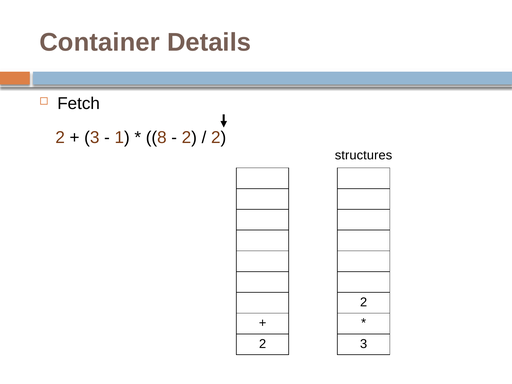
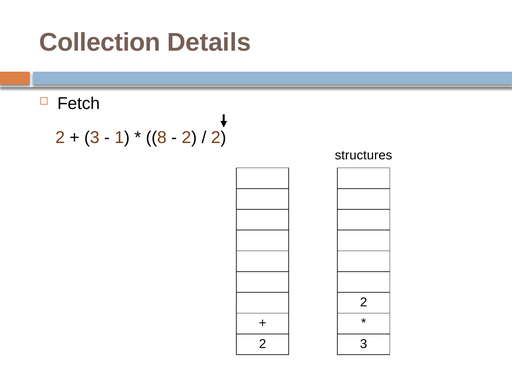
Container: Container -> Collection (100, 42)
